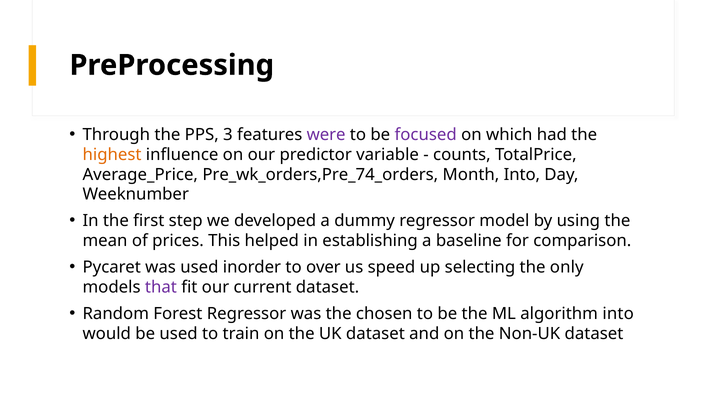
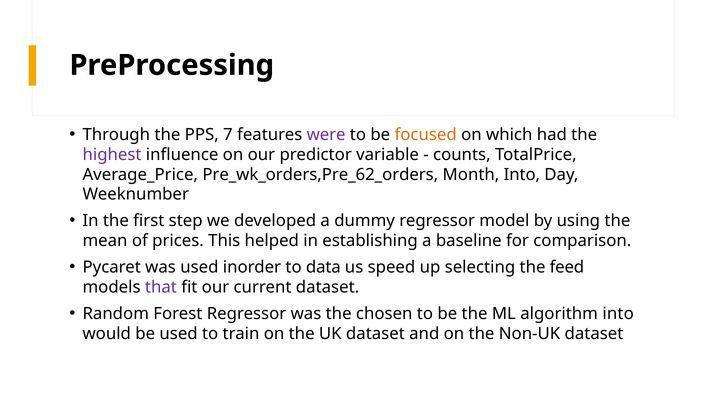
3: 3 -> 7 (228, 135)
focused colour: purple -> orange (426, 135)
highest colour: orange -> purple (112, 155)
Pre_wk_orders,Pre_74_orders: Pre_wk_orders,Pre_74_orders -> Pre_wk_orders,Pre_62_orders (320, 175)
over: over -> data (323, 267)
only: only -> feed (567, 267)
